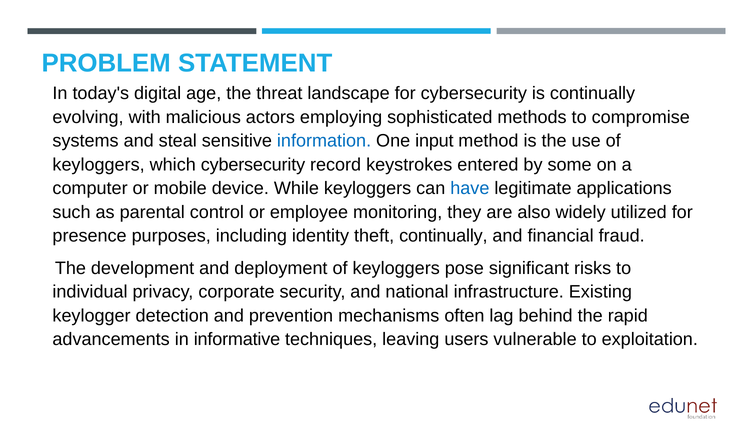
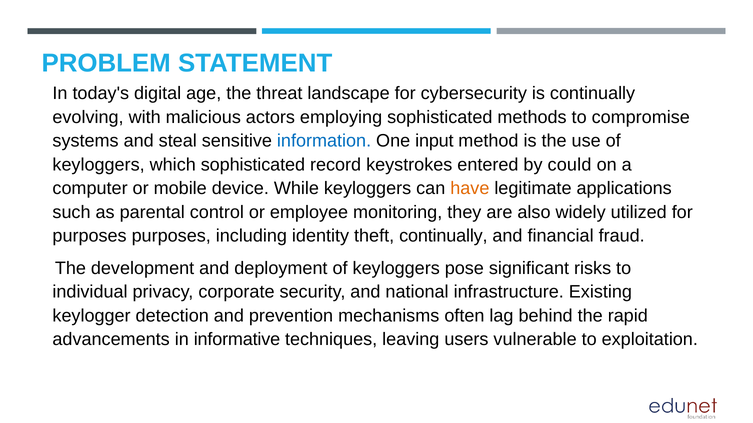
which cybersecurity: cybersecurity -> sophisticated (253, 165)
some: some -> could (569, 165)
have colour: blue -> orange (470, 189)
presence: presence -> purposes (90, 236)
